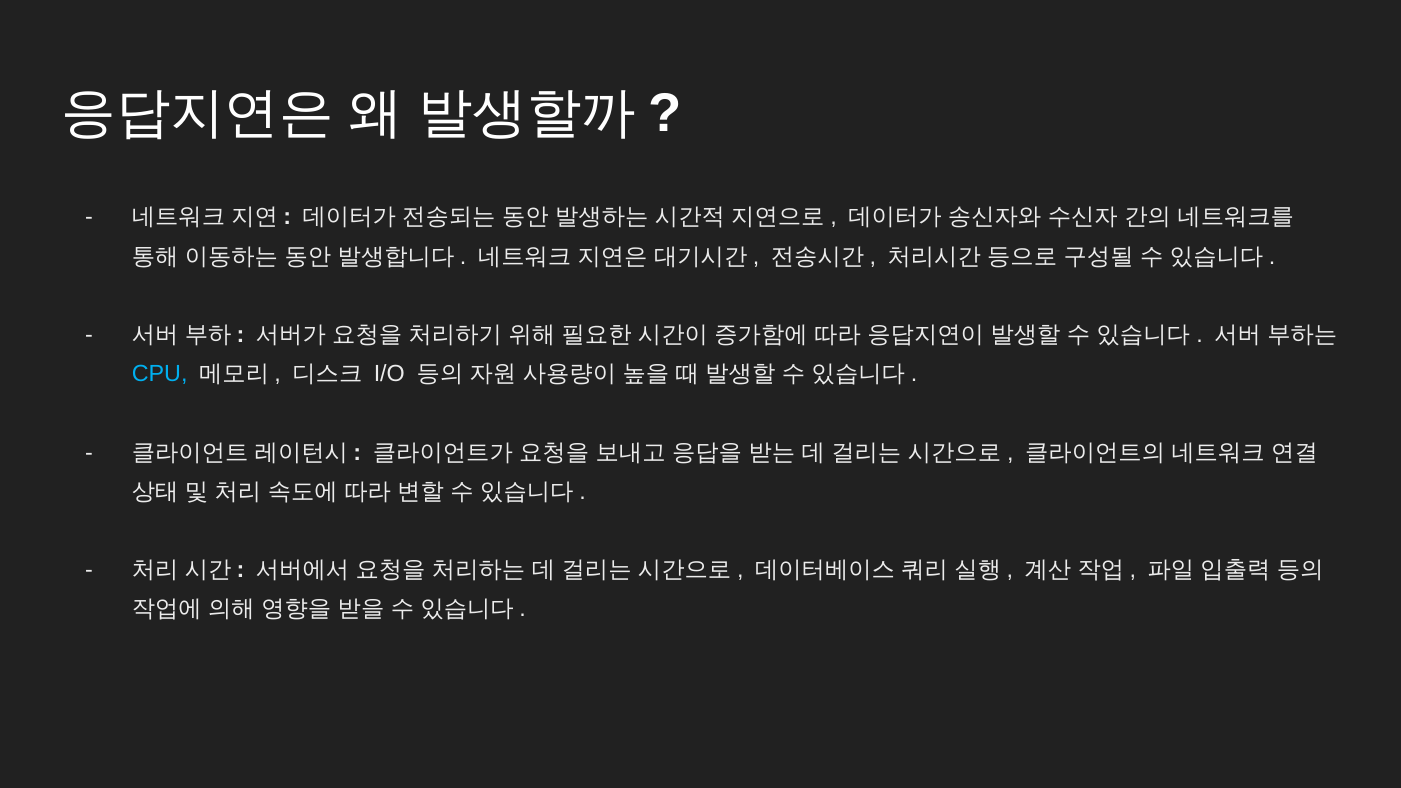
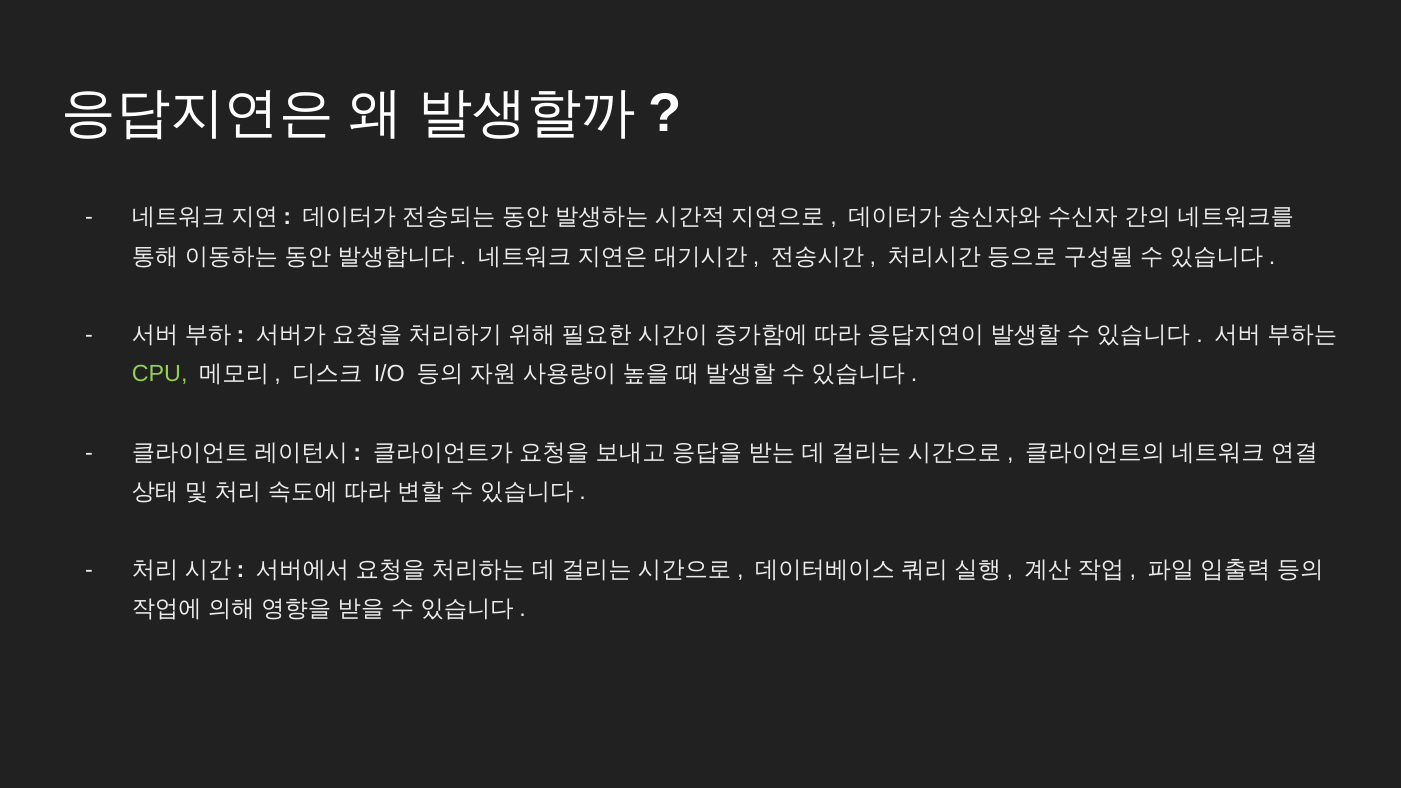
CPU colour: light blue -> light green (160, 374)
